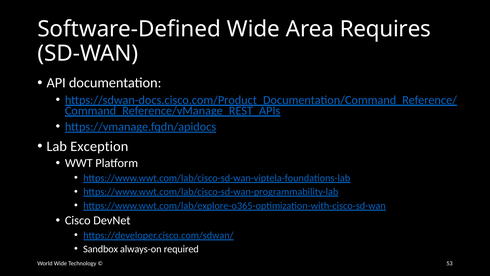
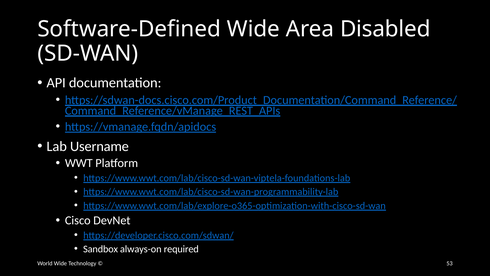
Requires: Requires -> Disabled (385, 29)
Exception: Exception -> Username (99, 146)
